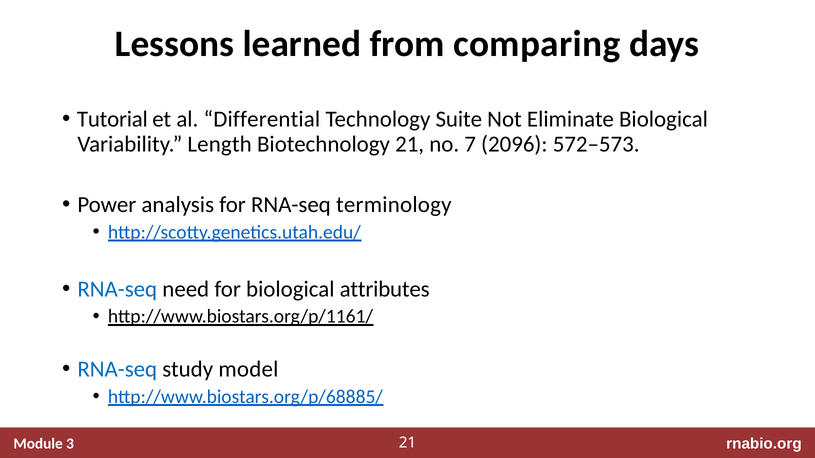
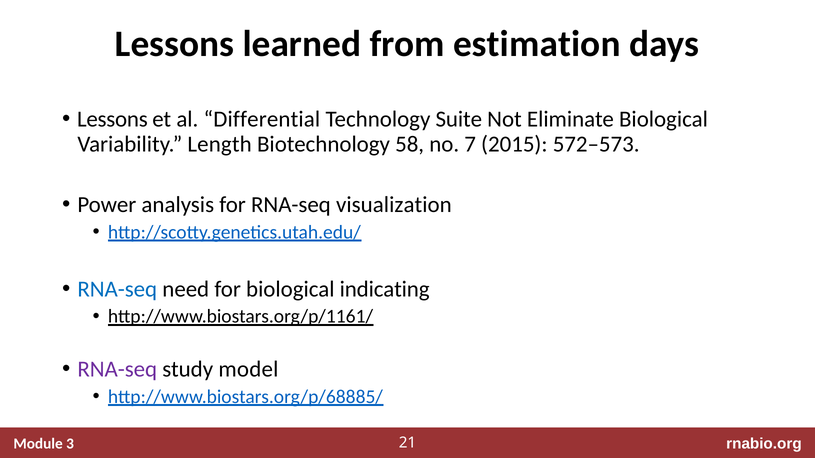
comparing: comparing -> estimation (537, 44)
Tutorial: Tutorial -> Lessons (112, 119)
Biotechnology 21: 21 -> 58 (410, 144)
2096: 2096 -> 2015 (514, 144)
terminology: terminology -> visualization (394, 205)
attributes: attributes -> indicating (385, 289)
RNA-seq colour: blue -> purple (117, 369)
